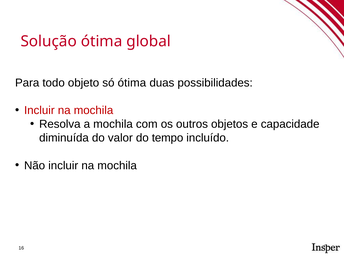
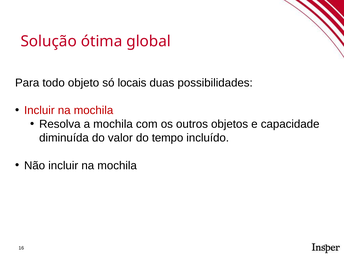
só ótima: ótima -> locais (132, 83)
